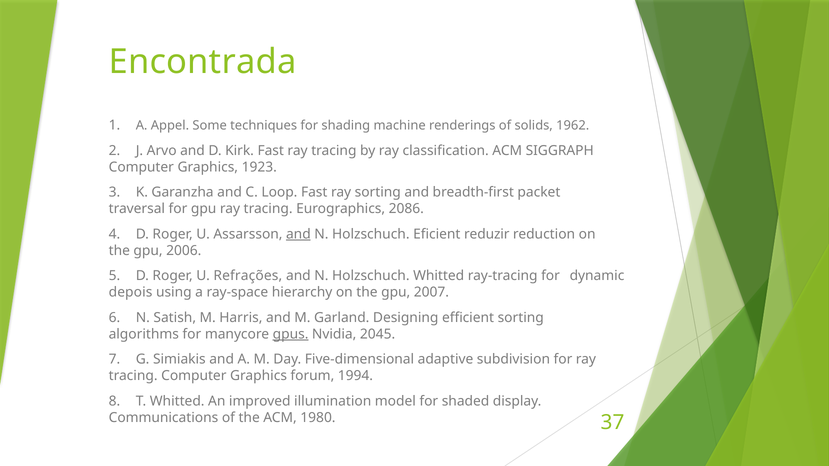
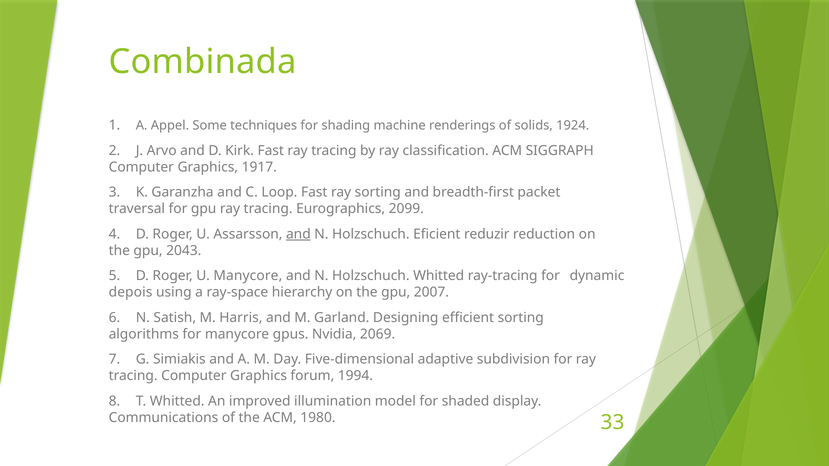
Encontrada: Encontrada -> Combinada (203, 62)
1962: 1962 -> 1924 (573, 126)
1923: 1923 -> 1917 (259, 167)
2086: 2086 -> 2099 (406, 209)
2006: 2006 -> 2043 (184, 251)
U Refrações: Refrações -> Manycore (248, 276)
gpus underline: present -> none (291, 334)
2045: 2045 -> 2069 (378, 334)
37: 37 -> 33 (613, 423)
